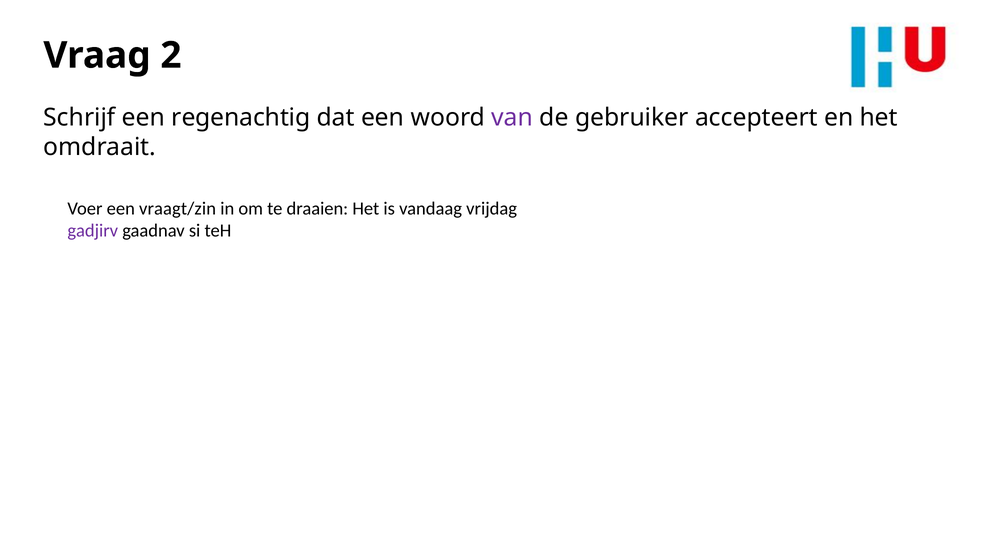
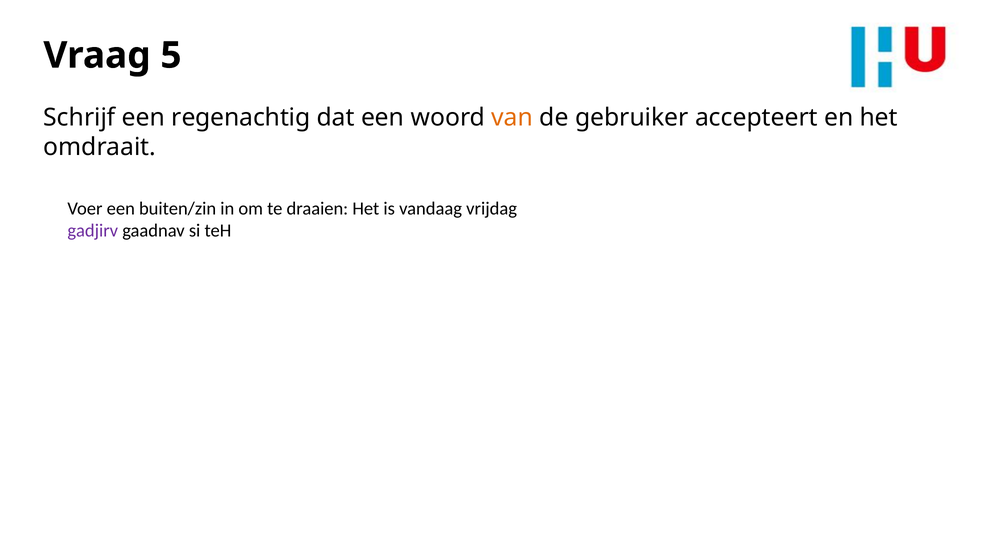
2: 2 -> 5 (171, 55)
van colour: purple -> orange (512, 117)
vraagt/zin: vraagt/zin -> buiten/zin (178, 208)
